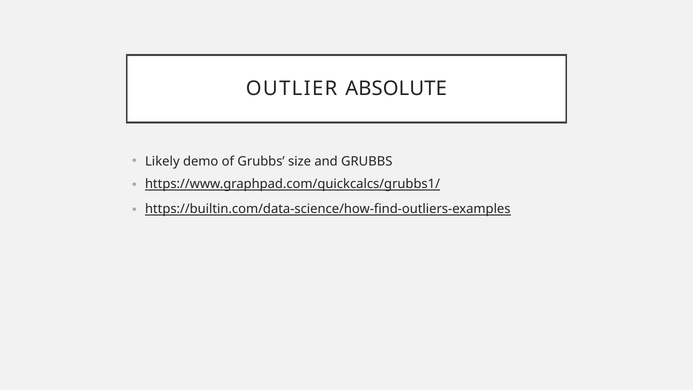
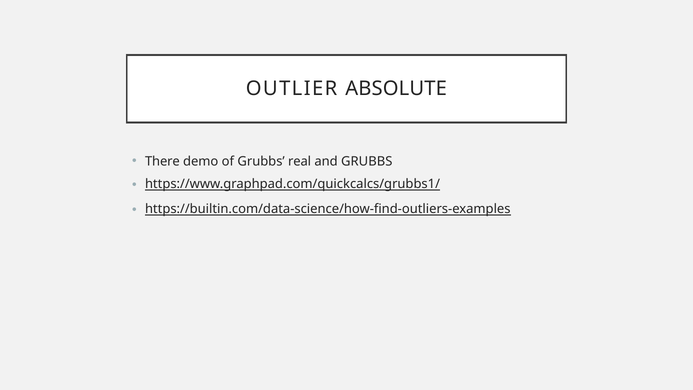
Likely: Likely -> There (162, 161)
size: size -> real (300, 161)
